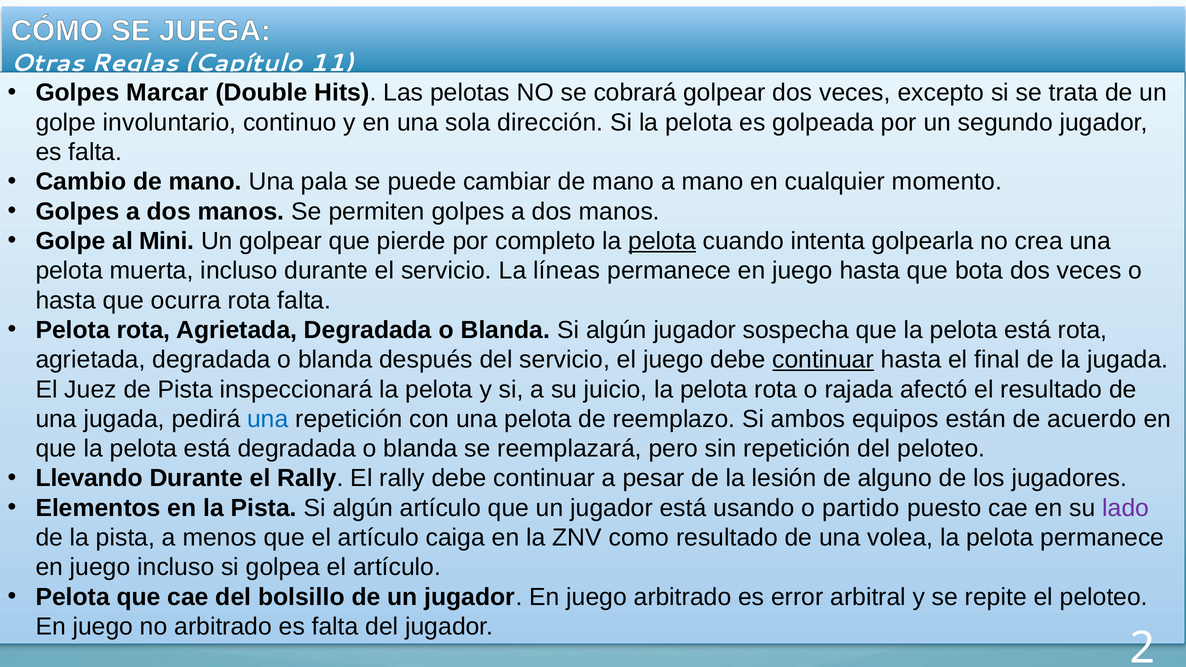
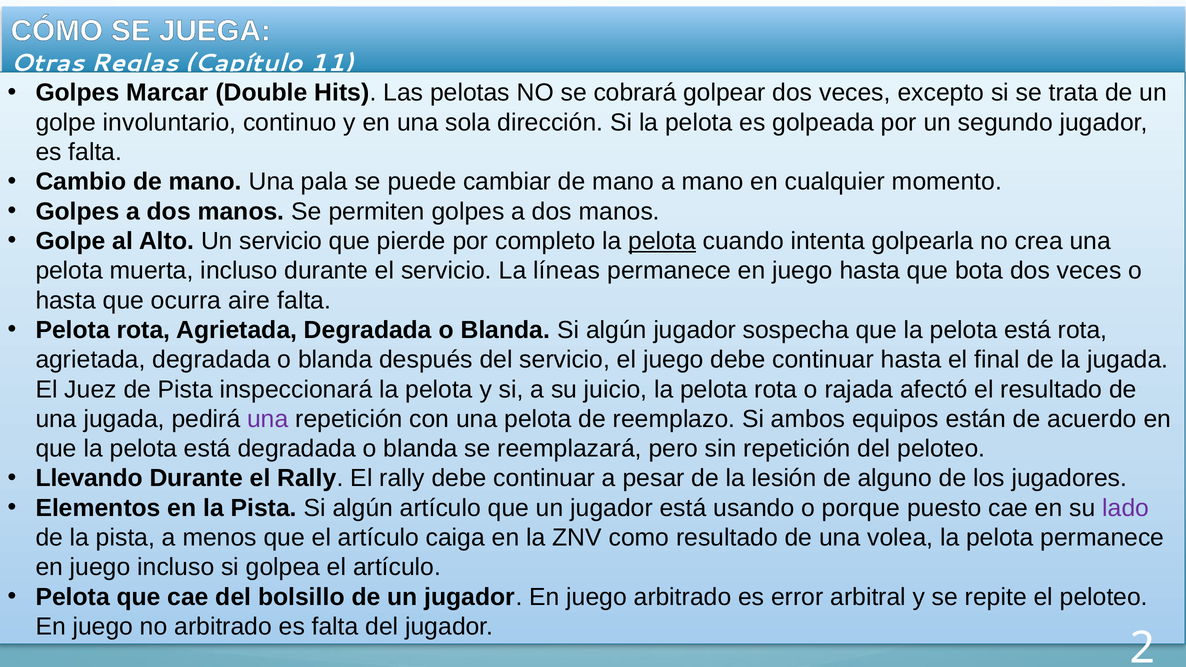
Mini: Mini -> Alto (167, 241)
Un golpear: golpear -> servicio (281, 241)
ocurra rota: rota -> aire (249, 300)
continuar underline: present -> none (823, 360)
una colour: blue -> purple (268, 419)
partido: partido -> porque (861, 508)
